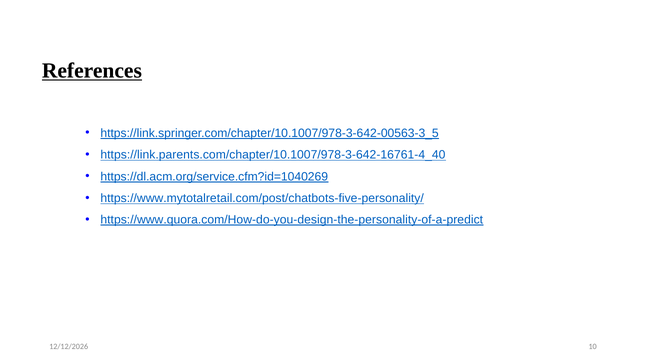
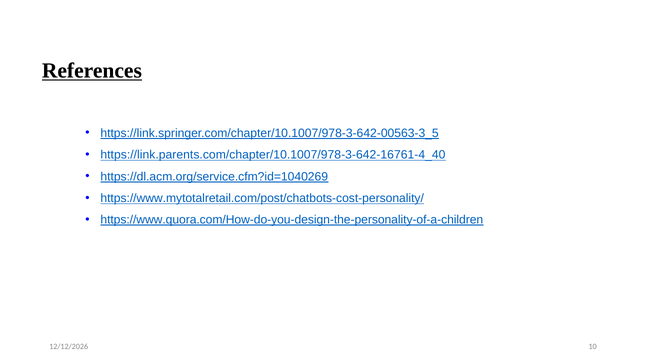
https://www.mytotalretail.com/post/chatbots-five-personality/: https://www.mytotalretail.com/post/chatbots-five-personality/ -> https://www.mytotalretail.com/post/chatbots-cost-personality/ (262, 199)
https://www.quora.com/How-do-you-design-the-personality-of-a-predict: https://www.quora.com/How-do-you-design-the-personality-of-a-predict -> https://www.quora.com/How-do-you-design-the-personality-of-a-children (292, 220)
